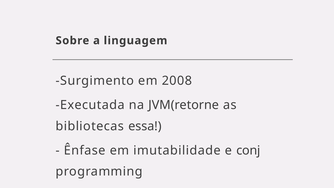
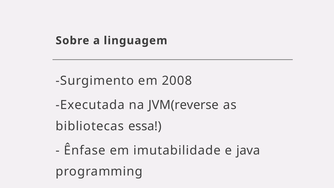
JVM(retorne: JVM(retorne -> JVM(reverse (184, 105)
conj: conj -> java (248, 150)
